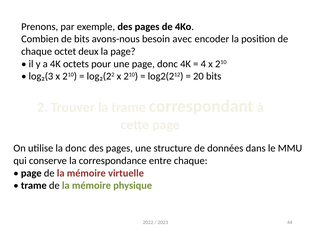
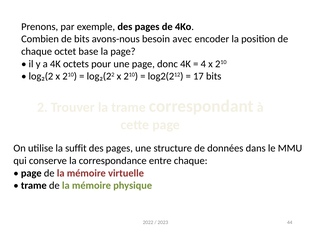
deux: deux -> base (88, 51)
log₂(3: log₂(3 -> log₂(2 (41, 76)
20: 20 -> 17 (198, 76)
la donc: donc -> suffit (76, 148)
